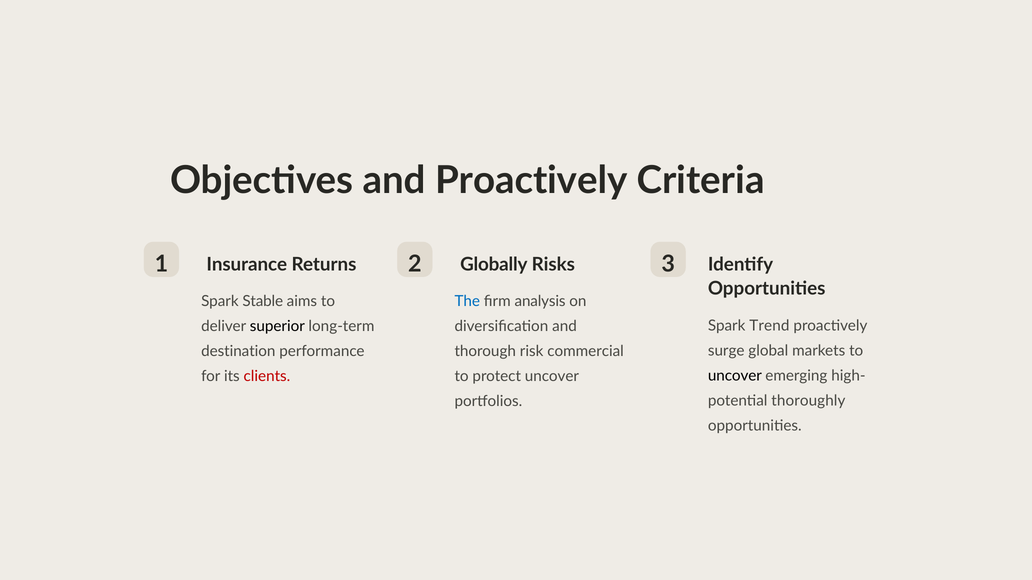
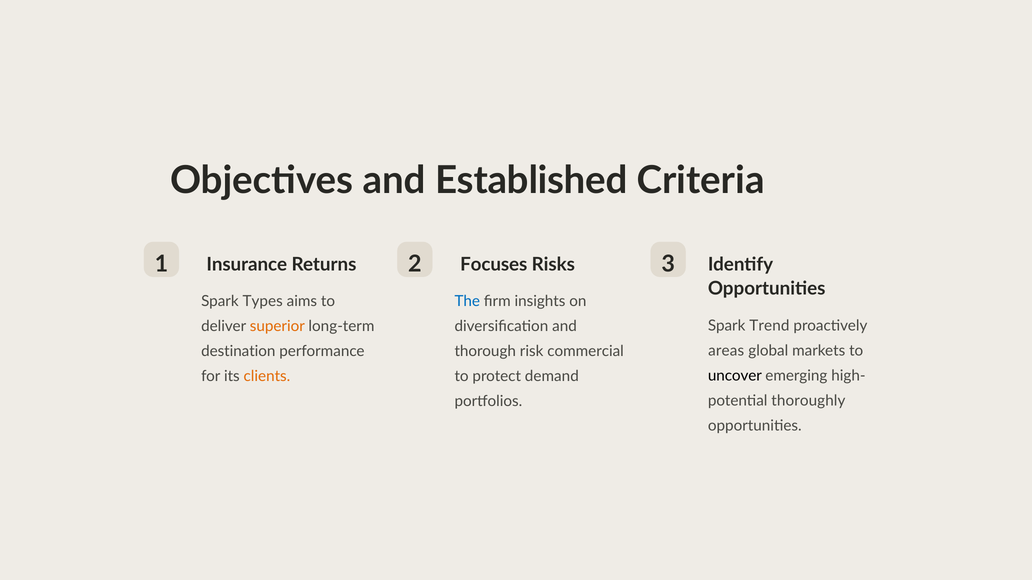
and Proactively: Proactively -> Established (531, 181)
Globally: Globally -> Focuses (494, 265)
Stable: Stable -> Types (263, 301)
analysis: analysis -> insights (540, 301)
superior colour: black -> orange (277, 326)
surge: surge -> areas (726, 351)
clients colour: red -> orange (267, 377)
protect uncover: uncover -> demand (552, 377)
